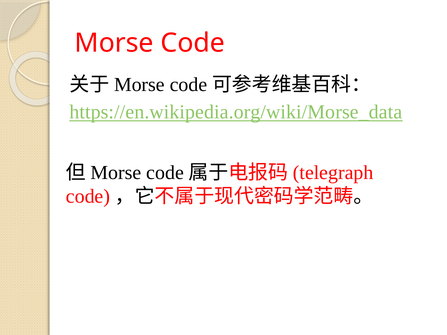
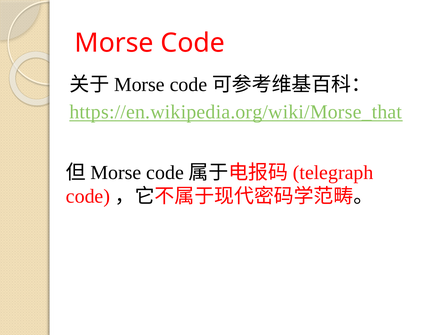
https://en.wikipedia.org/wiki/Morse_data: https://en.wikipedia.org/wiki/Morse_data -> https://en.wikipedia.org/wiki/Morse_that (236, 112)
